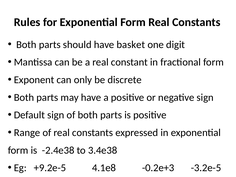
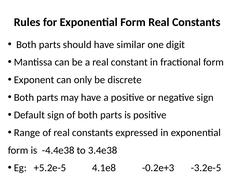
basket: basket -> similar (131, 45)
-2.4e38: -2.4e38 -> -4.4e38 (58, 150)
+9.2e-5: +9.2e-5 -> +5.2e-5 (50, 168)
